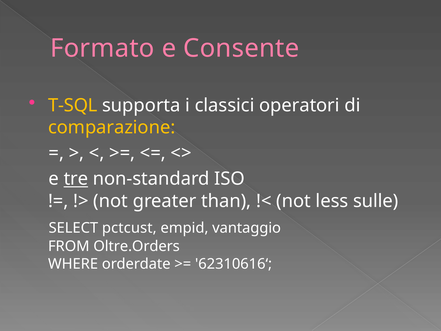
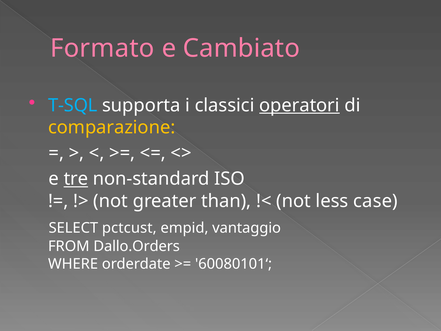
Consente: Consente -> Cambiato (241, 48)
T-SQL colour: yellow -> light blue (73, 105)
operatori underline: none -> present (299, 105)
sulle: sulle -> case (376, 201)
Oltre.Orders: Oltre.Orders -> Dallo.Orders (137, 246)
62310616‘: 62310616‘ -> 60080101‘ (234, 264)
